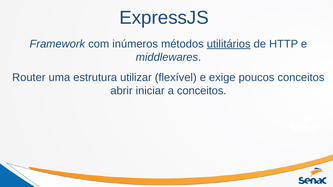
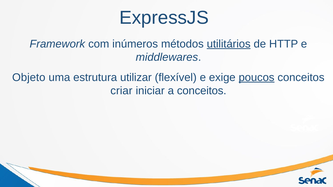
Router: Router -> Objeto (29, 78)
poucos underline: none -> present (257, 78)
abrir: abrir -> criar (121, 91)
